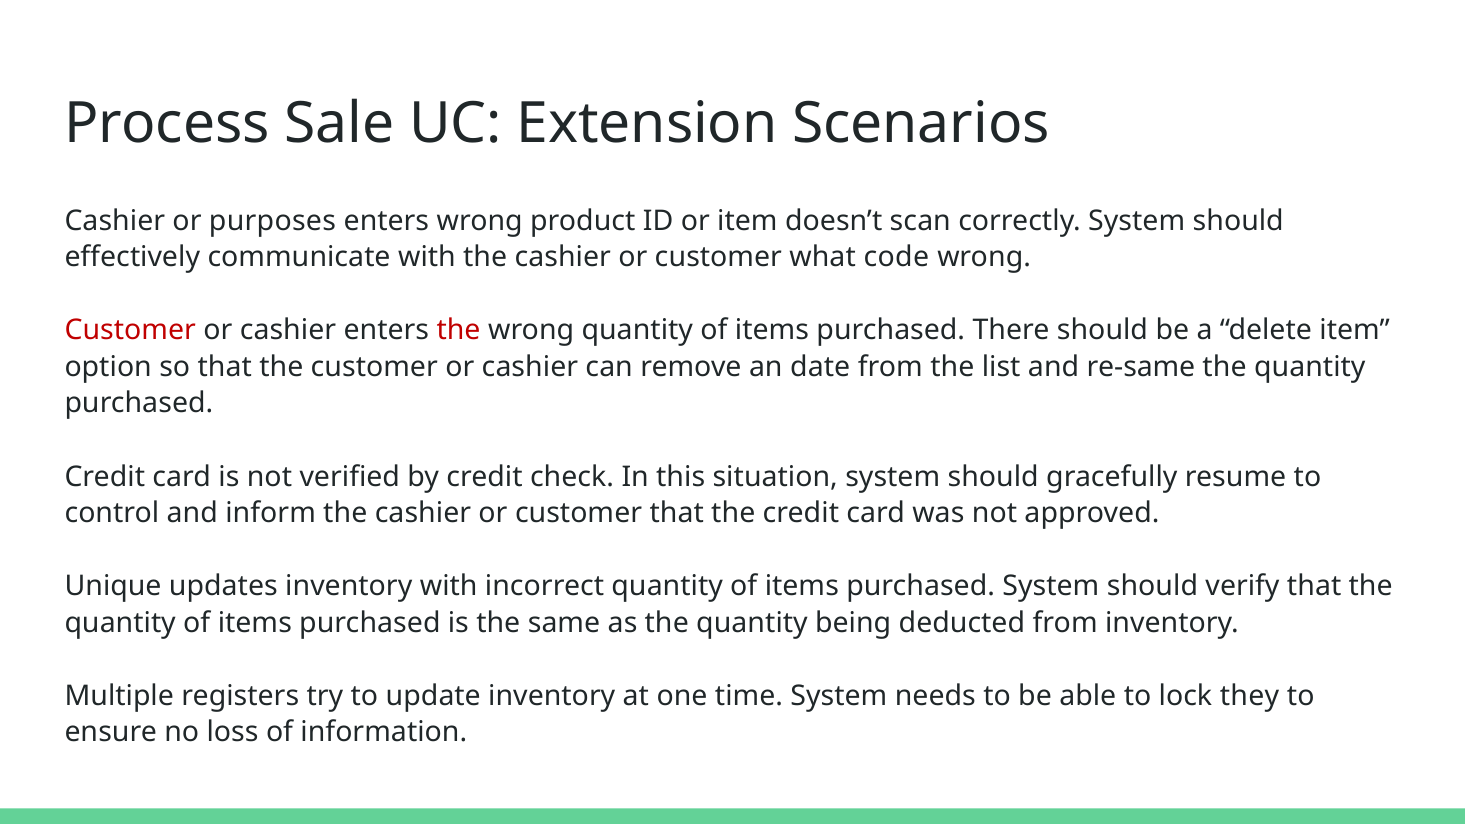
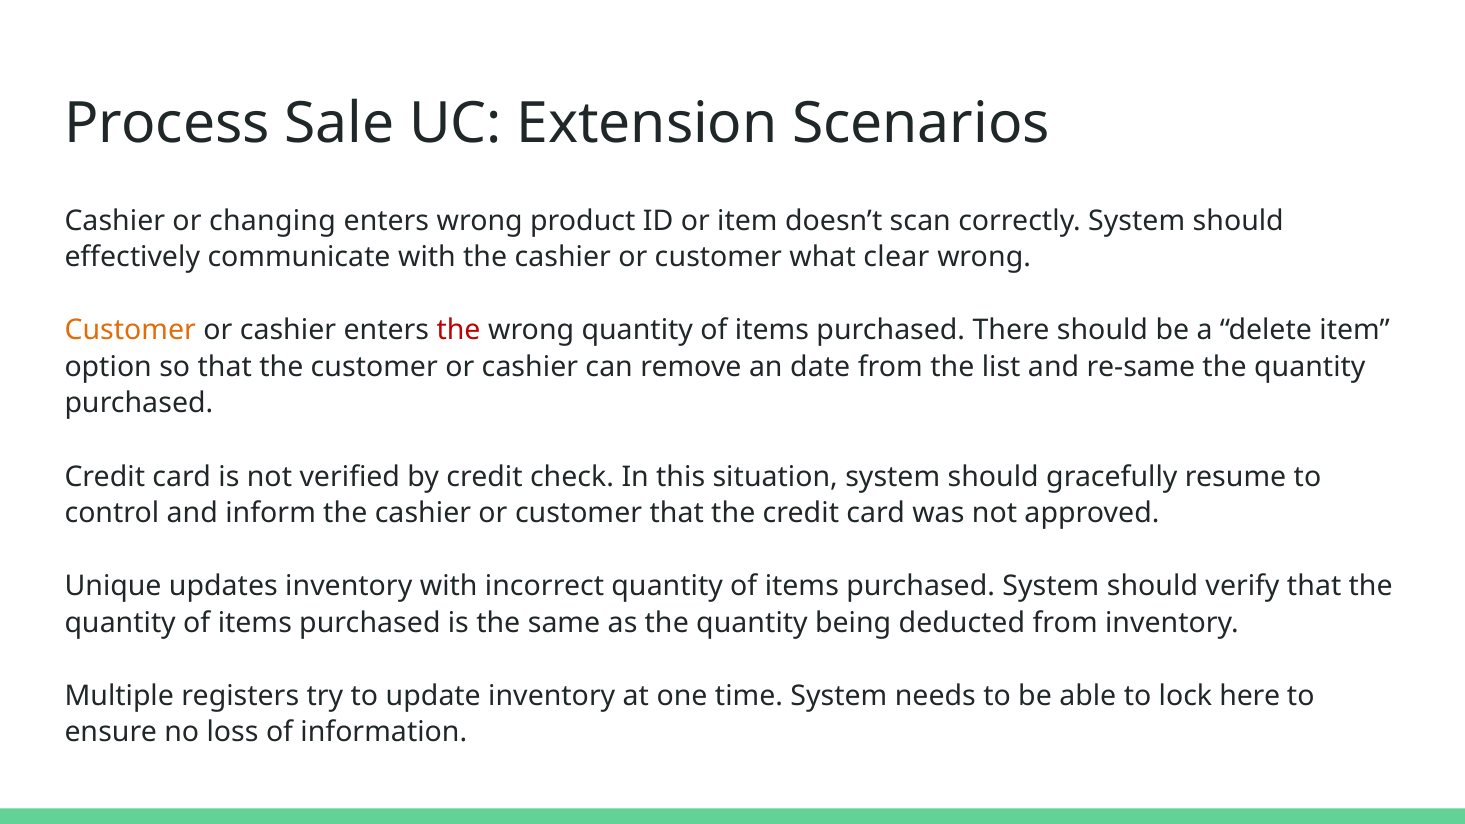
purposes: purposes -> changing (272, 221)
code: code -> clear (896, 257)
Customer colour: red -> orange (130, 330)
they: they -> here (1250, 696)
